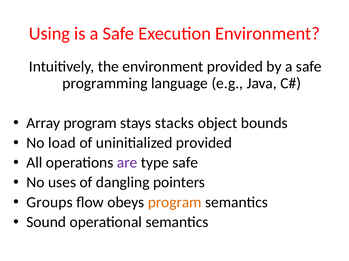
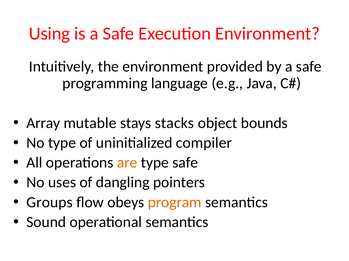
Array program: program -> mutable (90, 123)
No load: load -> type (62, 143)
uninitialized provided: provided -> compiler (204, 143)
are colour: purple -> orange (127, 163)
